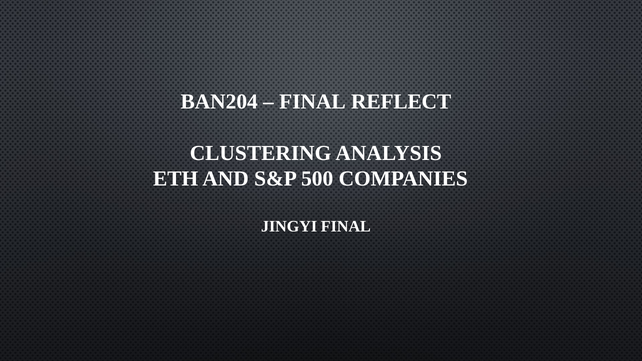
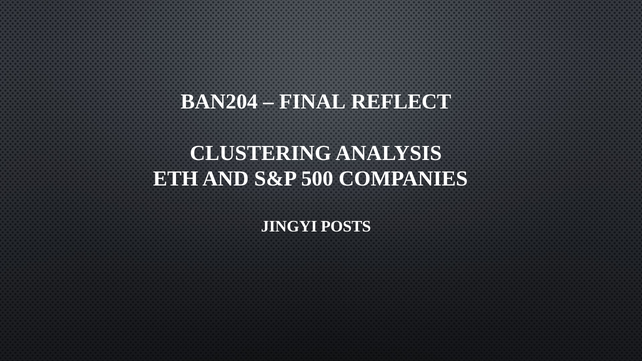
JINGYI FINAL: FINAL -> POSTS (346, 227)
